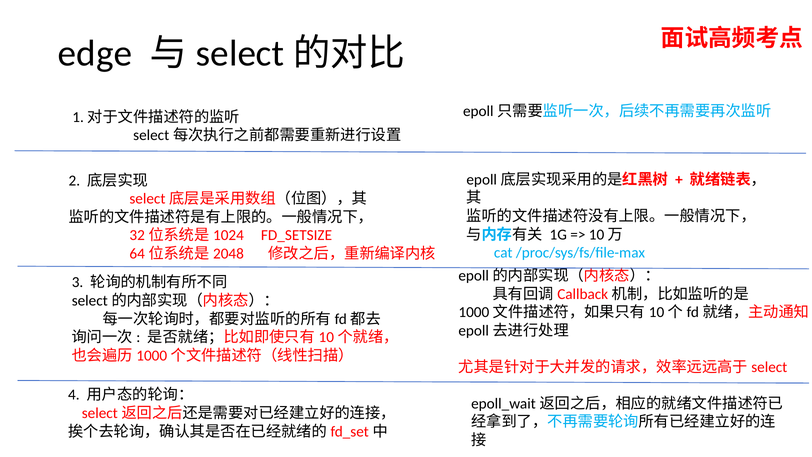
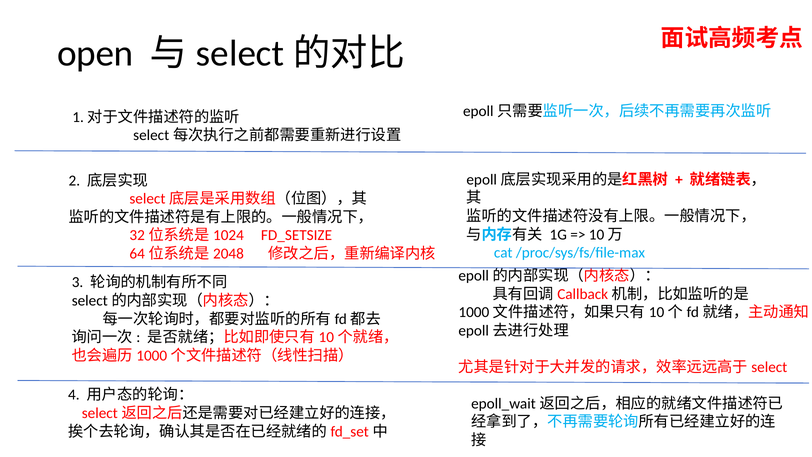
edge: edge -> open (95, 54)
